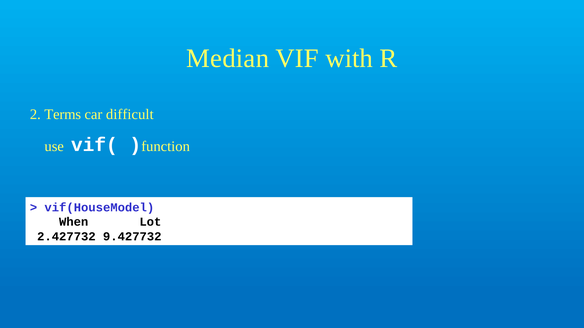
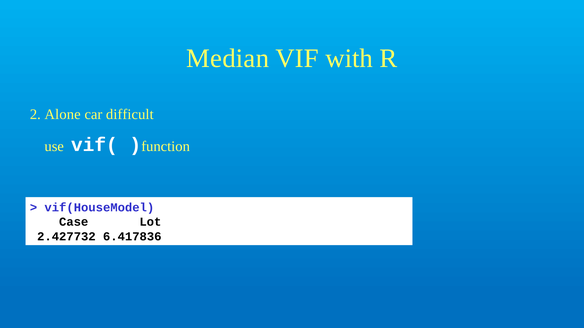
Terms: Terms -> Alone (63, 114)
When: When -> Case (74, 222)
9.427732: 9.427732 -> 6.417836 (132, 237)
